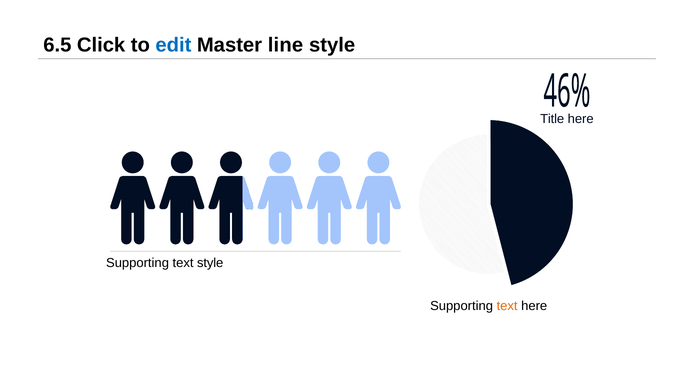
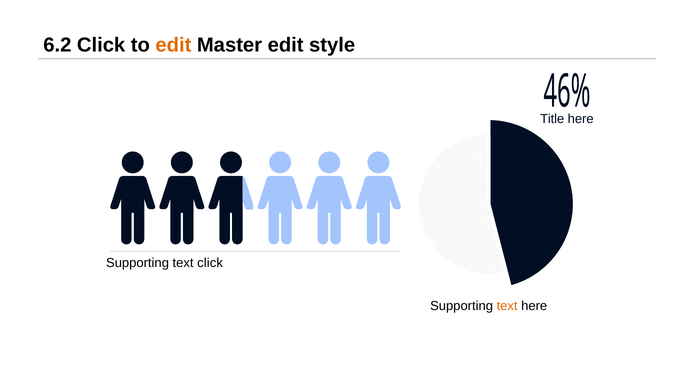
6.5: 6.5 -> 6.2 (57, 45)
edit colour: blue -> orange (173, 45)
Master line: line -> edit (286, 45)
text style: style -> click (210, 263)
